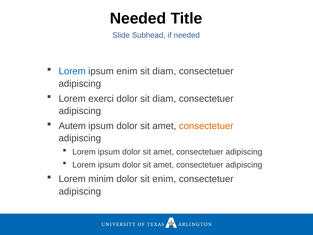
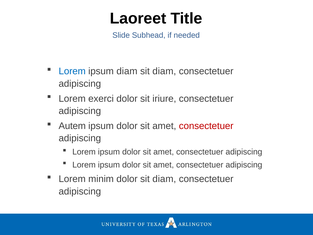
Needed: Needed -> Laoreet (138, 19)
ipsum enim: enim -> diam (127, 71)
dolor sit diam: diam -> iriure (164, 99)
consectetuer colour: orange -> red (206, 126)
dolor sit enim: enim -> diam (164, 179)
